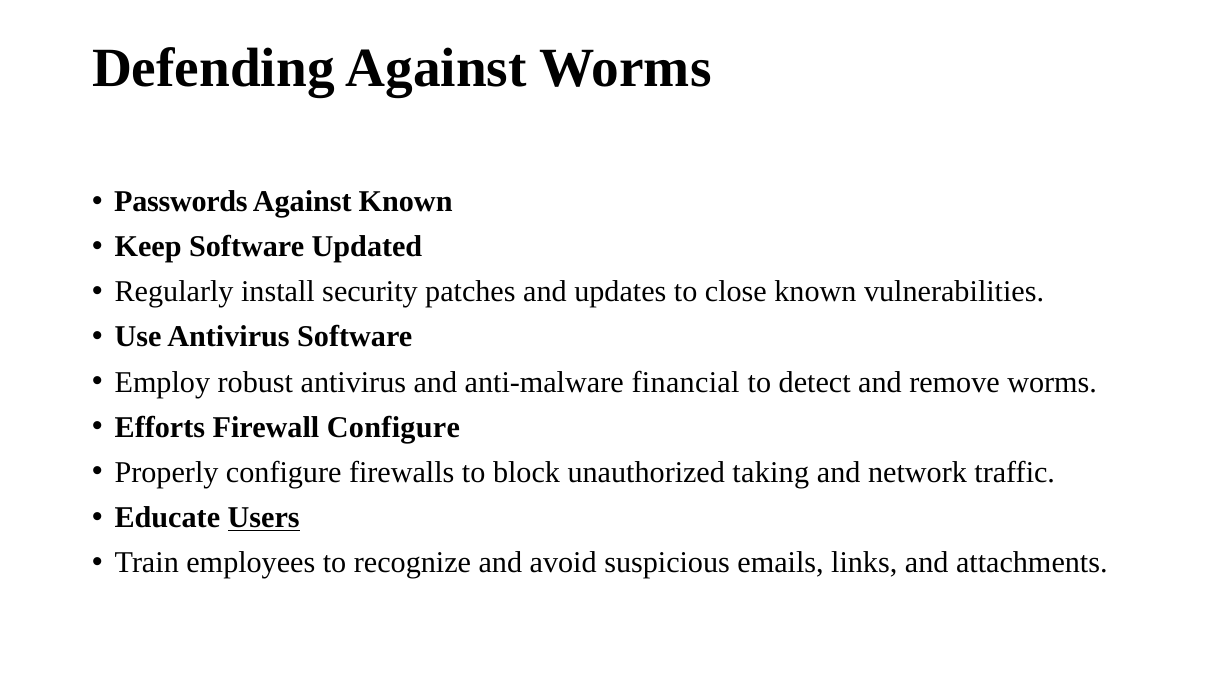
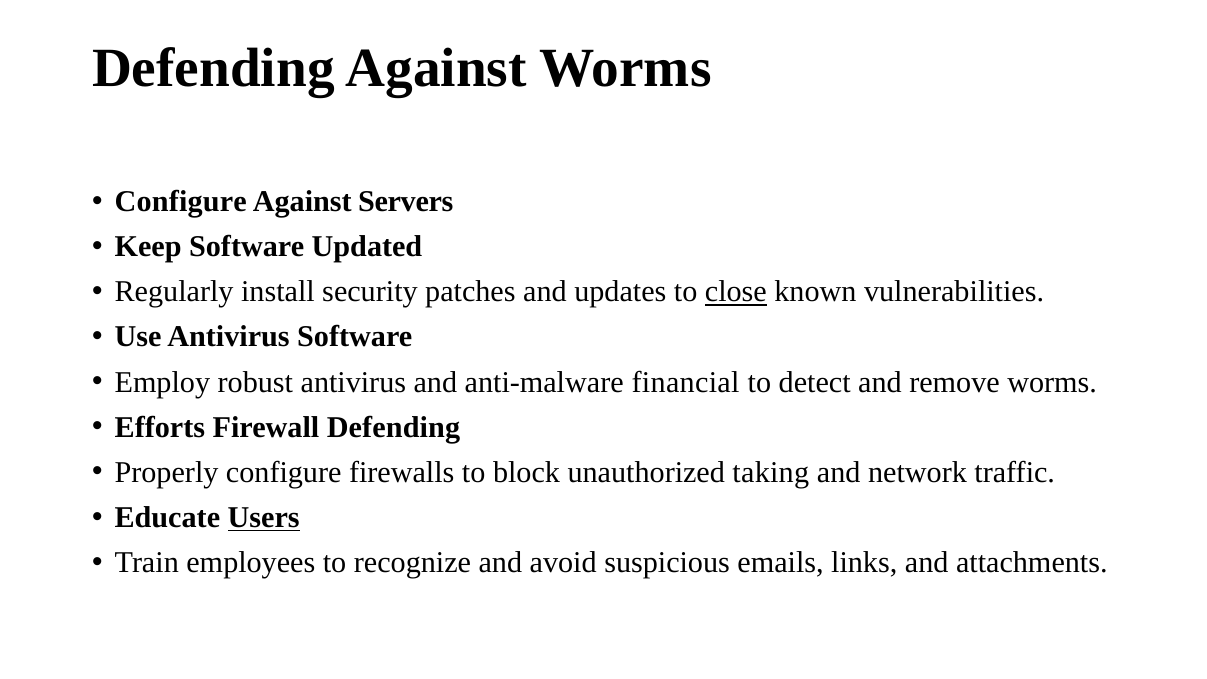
Passwords: Passwords -> Configure (181, 201)
Against Known: Known -> Servers (406, 201)
close underline: none -> present (736, 292)
Firewall Configure: Configure -> Defending (394, 427)
